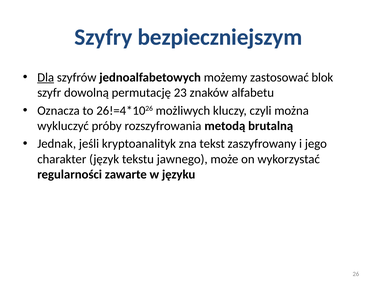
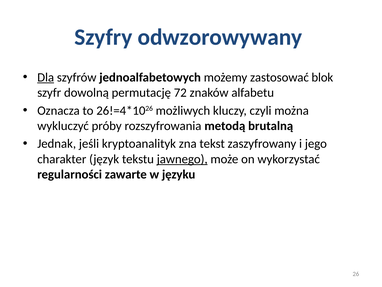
bezpieczniejszym: bezpieczniejszym -> odwzorowywany (220, 37)
23: 23 -> 72 (180, 93)
jawnego underline: none -> present (182, 159)
